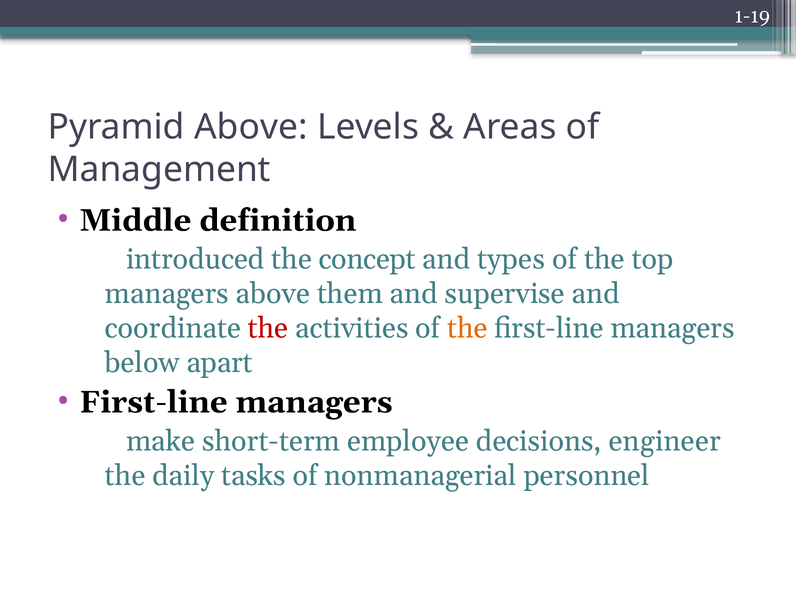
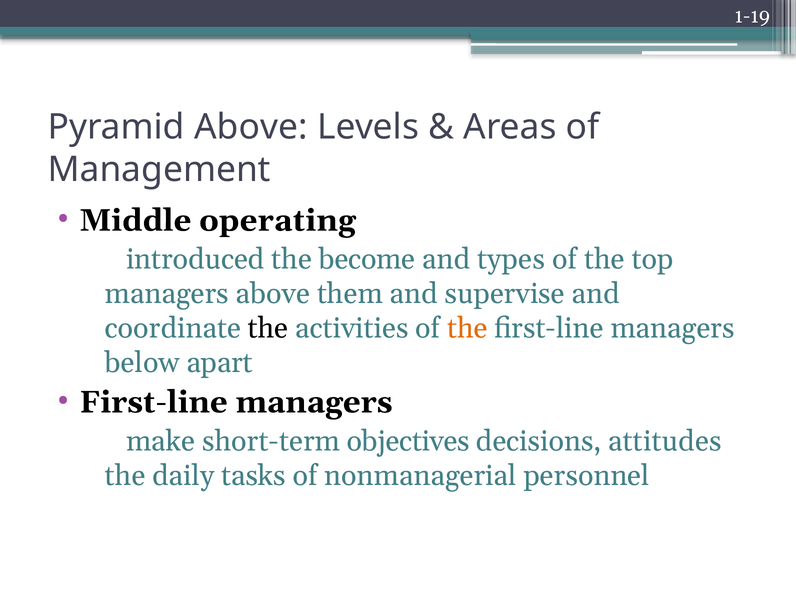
definition: definition -> operating (278, 220)
concept: concept -> become (367, 259)
the colour: red -> black (268, 328)
employee: employee -> objectives (408, 441)
engineer: engineer -> attitudes (665, 441)
